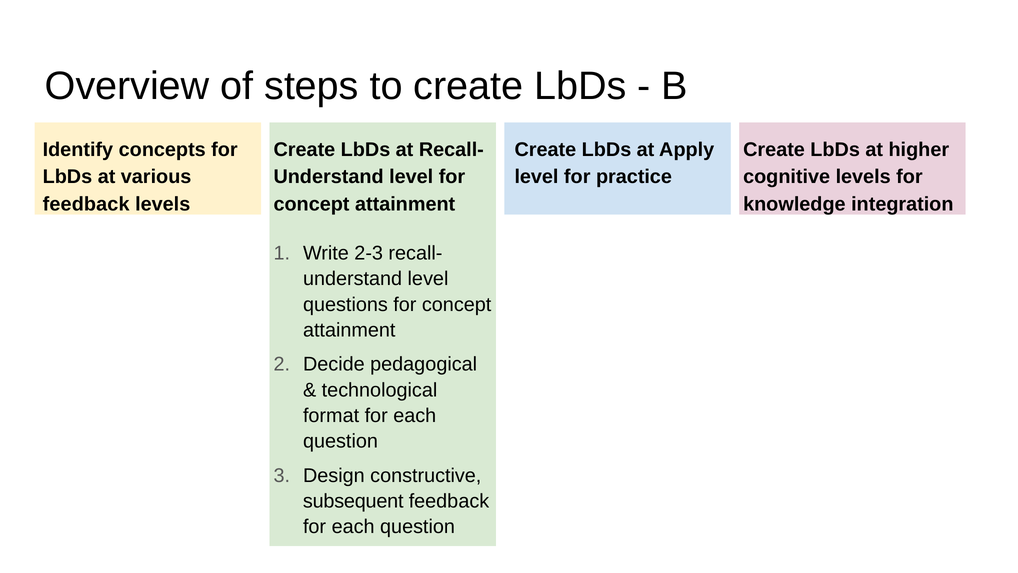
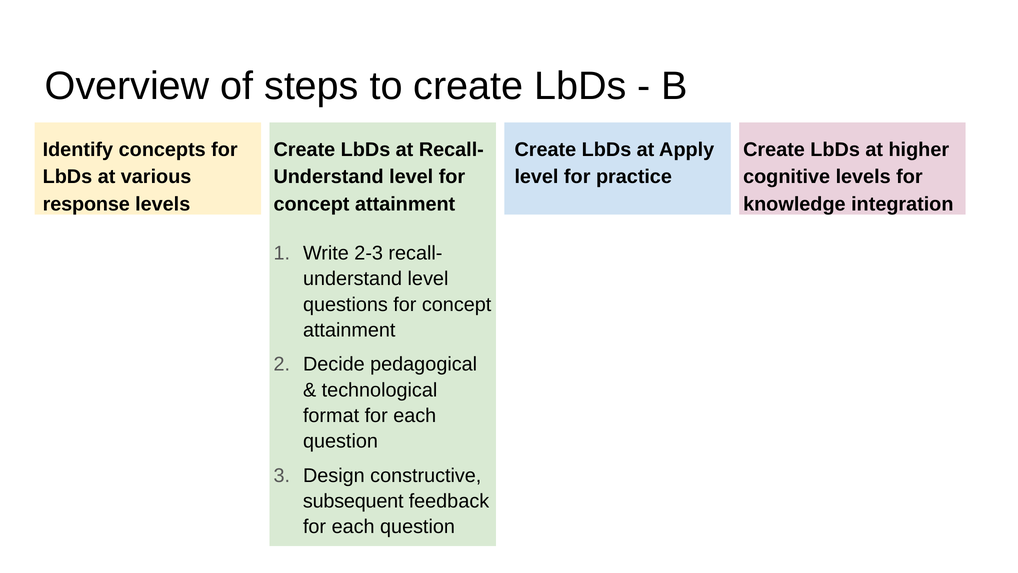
feedback: feedback -> response (86, 204)
